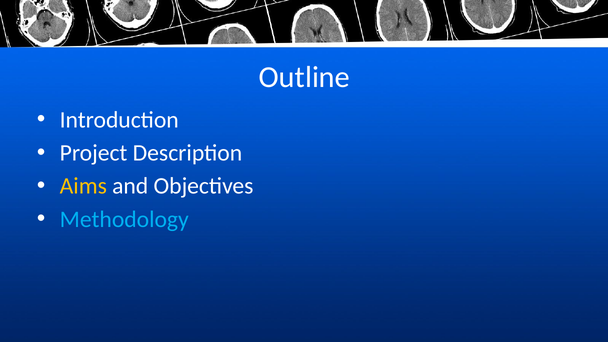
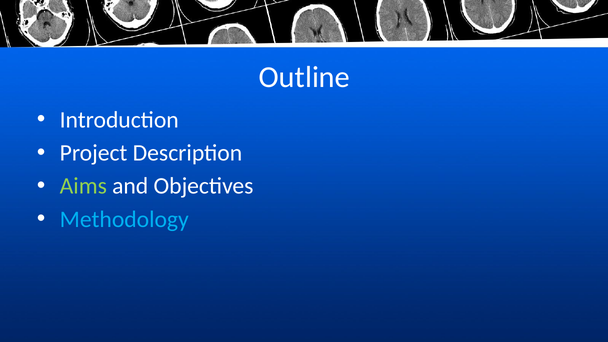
Aims colour: yellow -> light green (83, 186)
